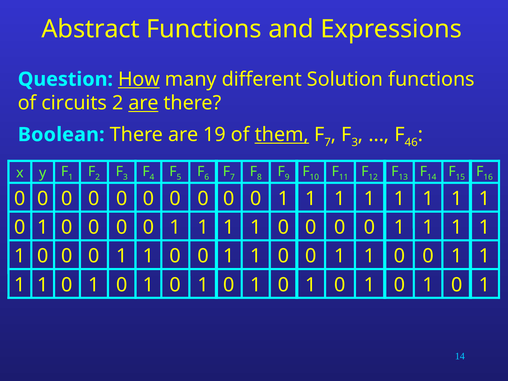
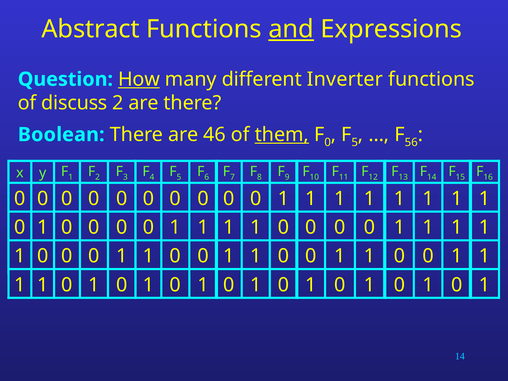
and underline: none -> present (291, 29)
Solution: Solution -> Inverter (345, 79)
circuits: circuits -> discuss (74, 103)
are underline: present -> none (143, 103)
19: 19 -> 46 (215, 135)
7: 7 -> 0 (328, 142)
3: 3 -> 5 (355, 142)
46: 46 -> 56 (411, 142)
